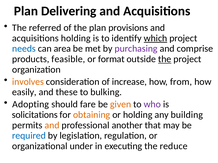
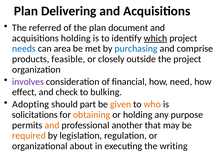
provisions: provisions -> document (128, 28)
purchasing colour: purple -> blue (136, 49)
format: format -> closely (111, 59)
the underline: present -> none (165, 59)
involves colour: orange -> purple (28, 82)
increase: increase -> financial (129, 82)
from: from -> need (181, 82)
easily: easily -> effect (24, 92)
these: these -> check (67, 92)
fare: fare -> part (88, 105)
who colour: purple -> orange (152, 105)
building: building -> purpose (187, 115)
required colour: blue -> orange (29, 136)
under: under -> about (81, 146)
reduce: reduce -> writing (174, 146)
